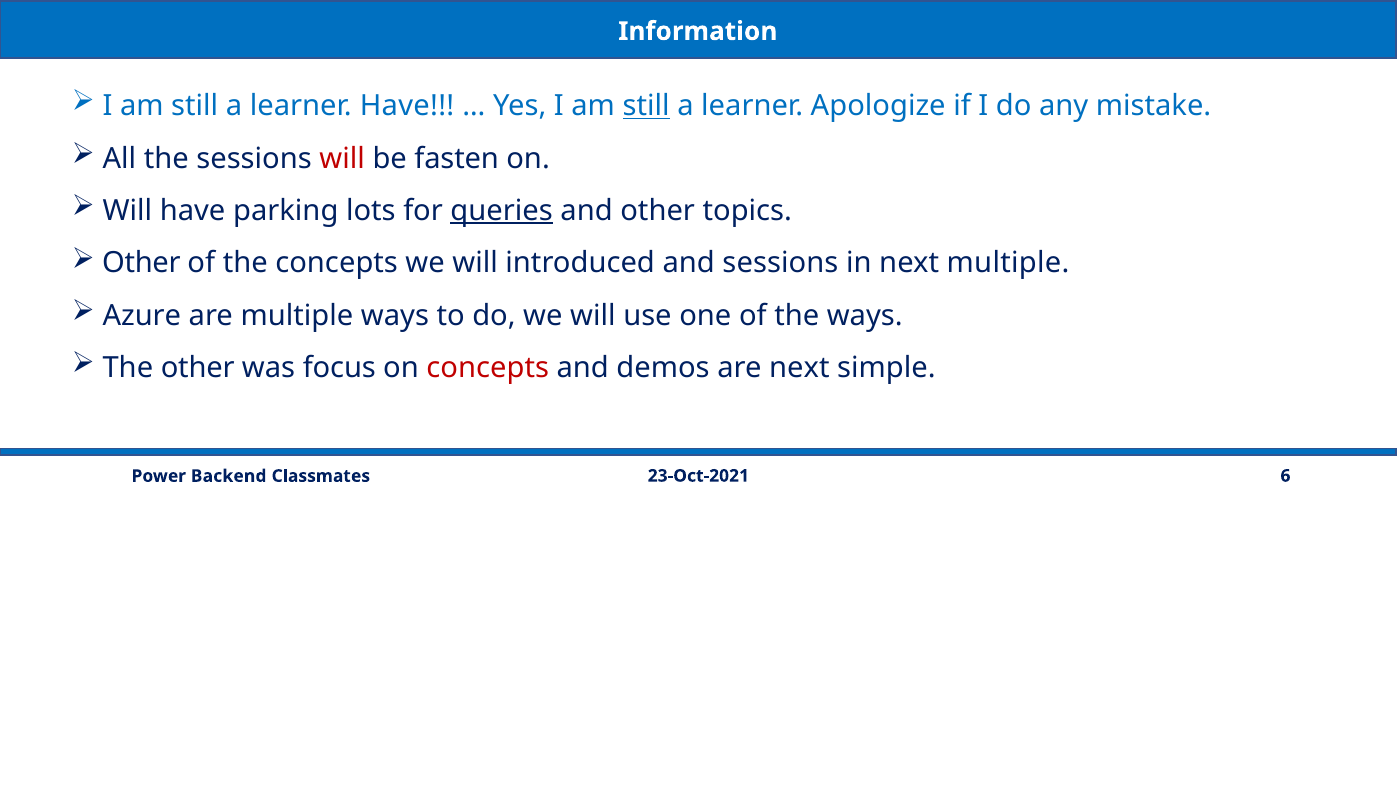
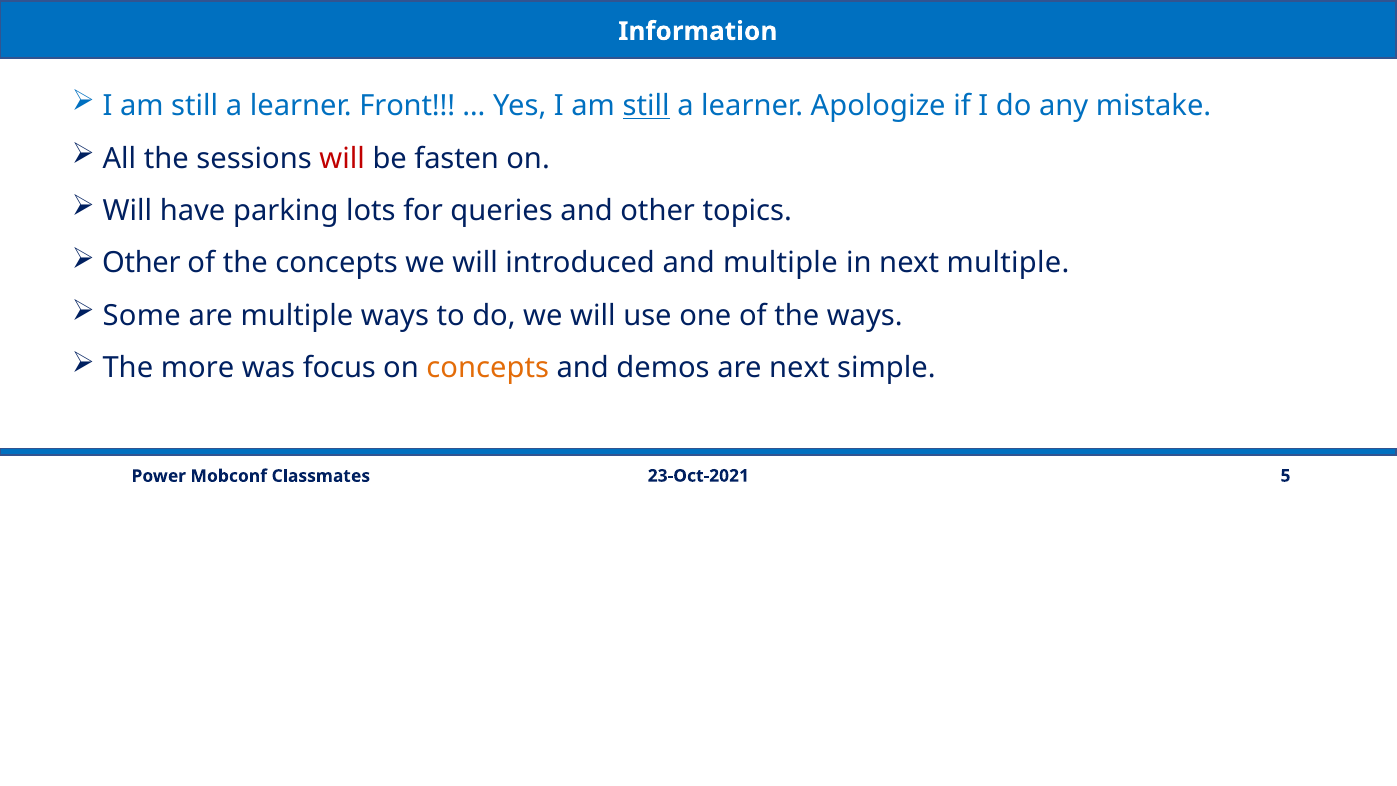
learner Have: Have -> Front (407, 106)
queries underline: present -> none (502, 211)
and sessions: sessions -> multiple (780, 263)
Azure: Azure -> Some (142, 316)
The other: other -> more (198, 368)
concepts colour: red -> orange (488, 368)
6: 6 -> 5 (1286, 476)
Backend: Backend -> Mobconf (229, 476)
